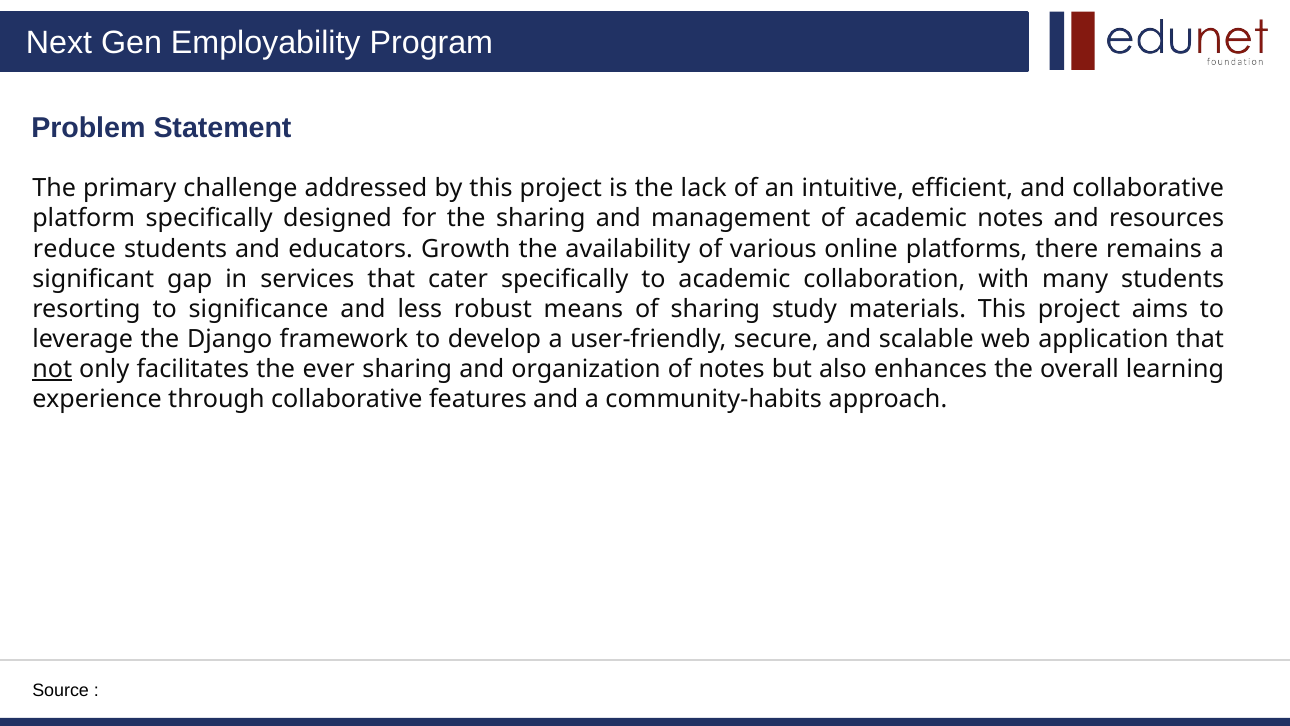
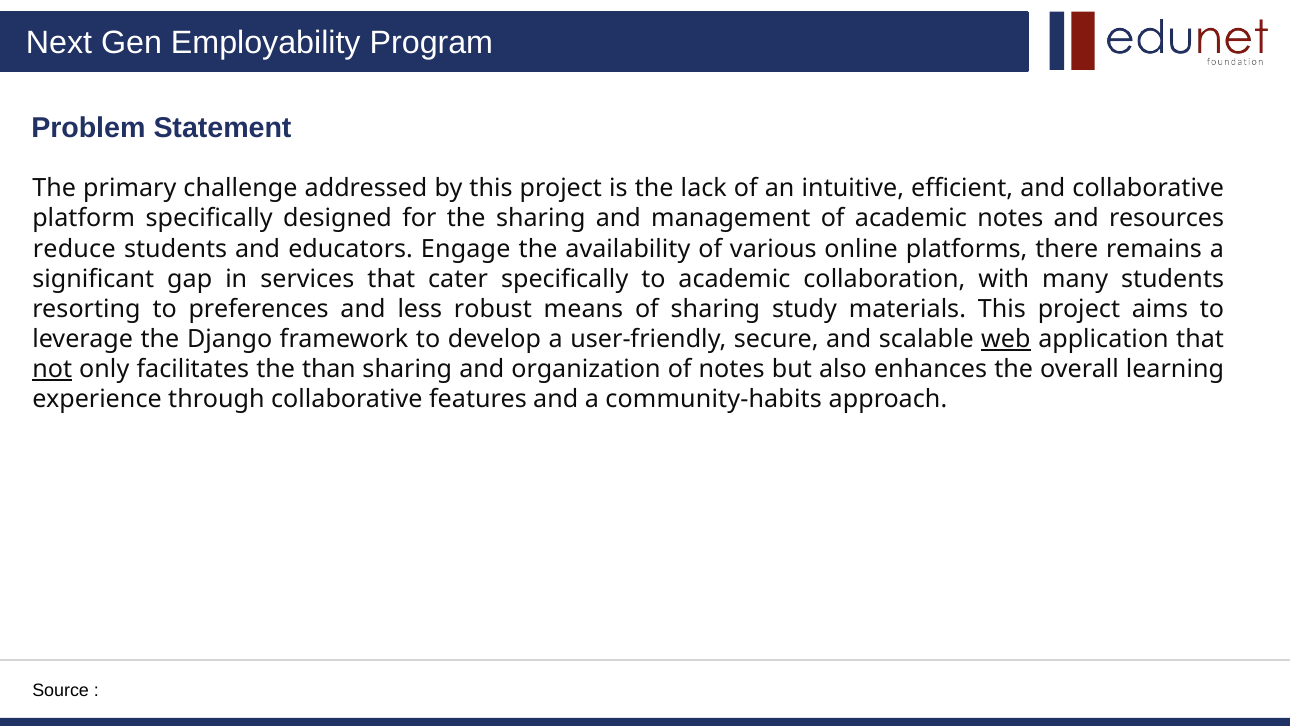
Growth: Growth -> Engage (466, 249)
significance: significance -> preferences (259, 309)
web underline: none -> present (1006, 339)
ever: ever -> than (329, 369)
